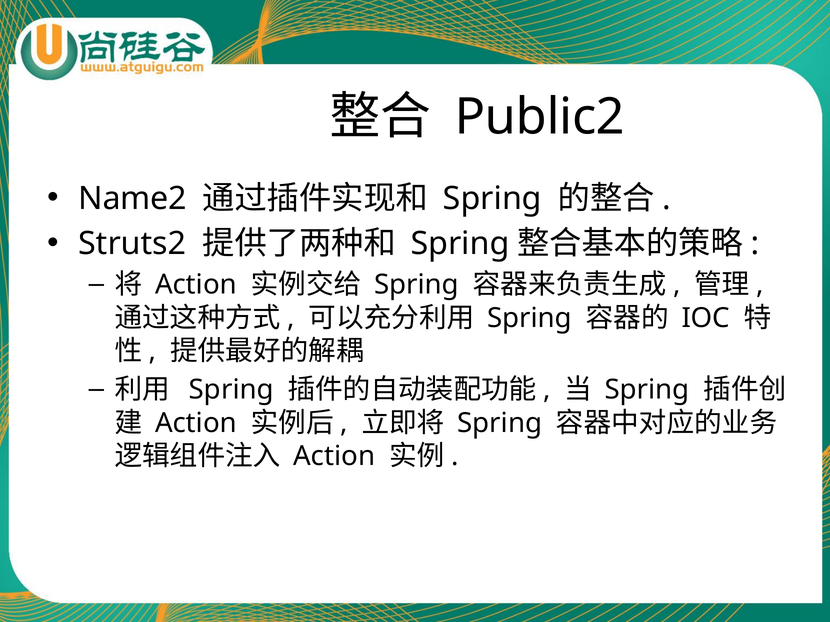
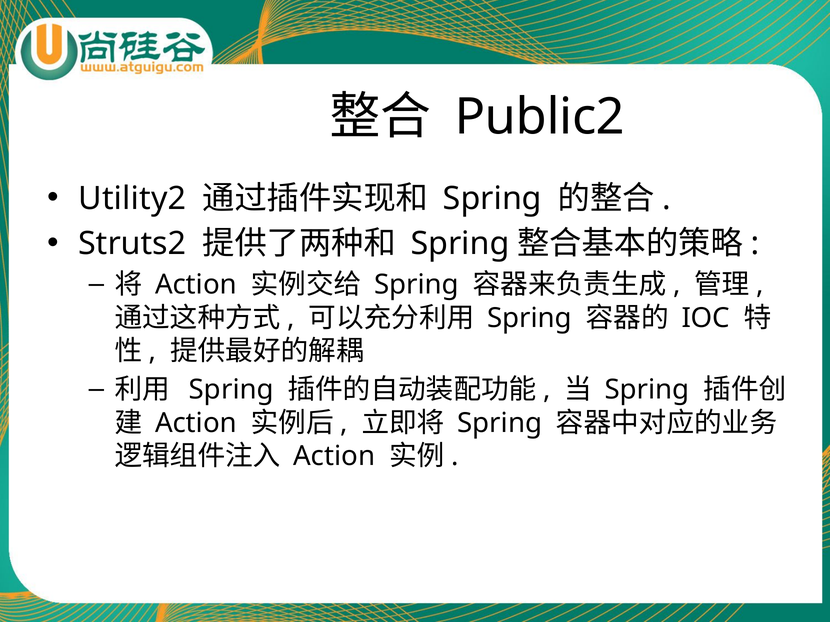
Name2: Name2 -> Utility2 (132, 199)
